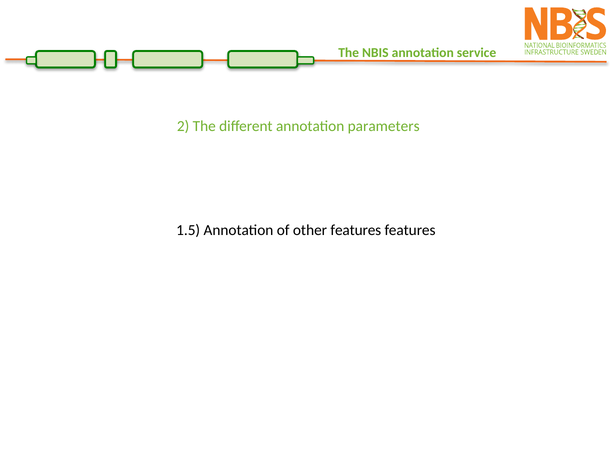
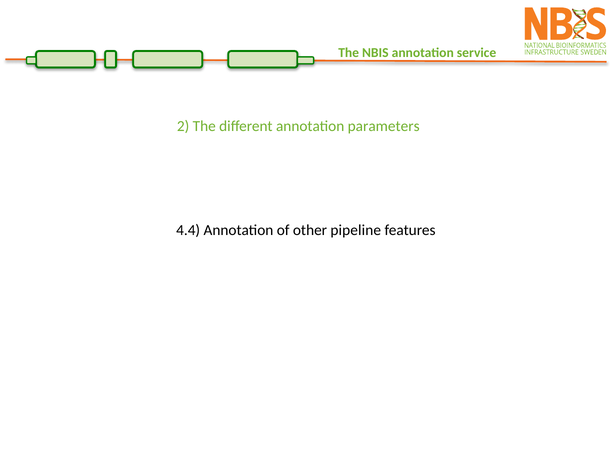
1.5: 1.5 -> 4.4 (188, 230)
other features: features -> pipeline (356, 230)
